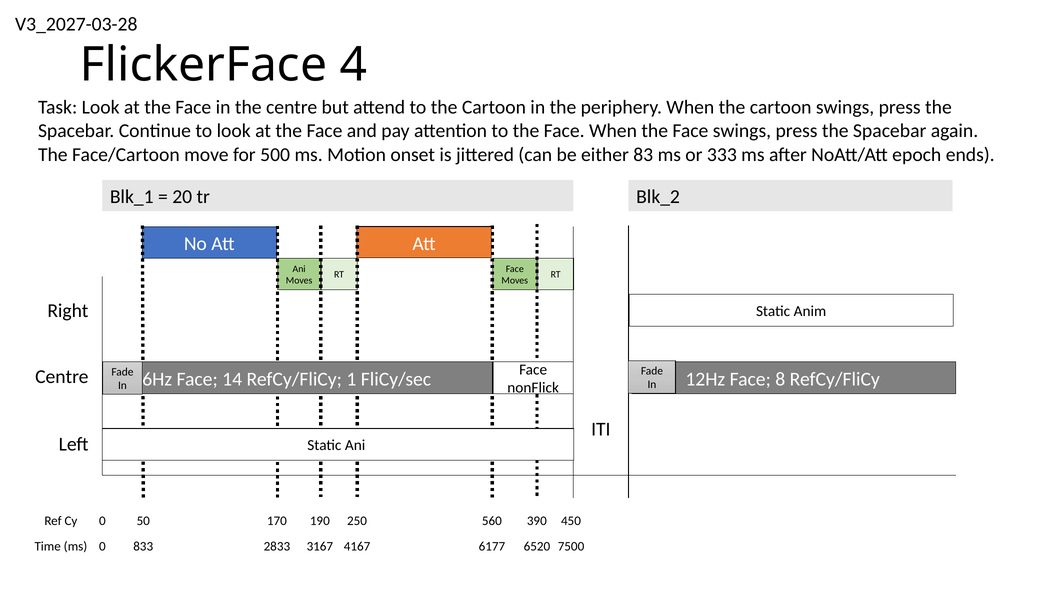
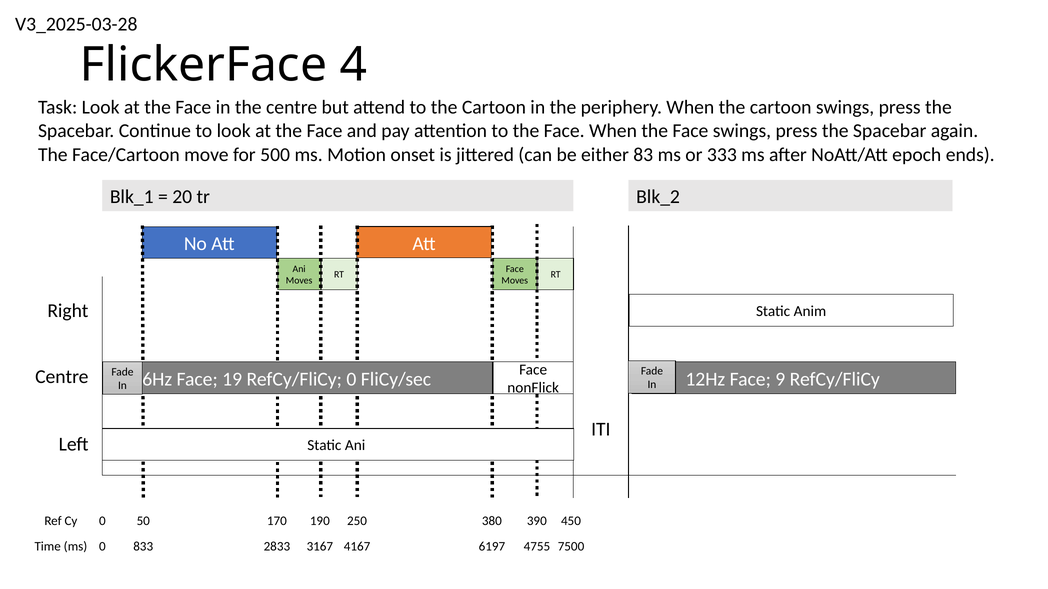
V3_2027-03-28: V3_2027-03-28 -> V3_2025-03-28 (76, 24)
14: 14 -> 19 (232, 380)
RefCy/FliCy 1: 1 -> 0 (351, 380)
8: 8 -> 9 (780, 379)
560: 560 -> 380 (492, 521)
6177: 6177 -> 6197 (492, 547)
6520: 6520 -> 4755 (537, 547)
